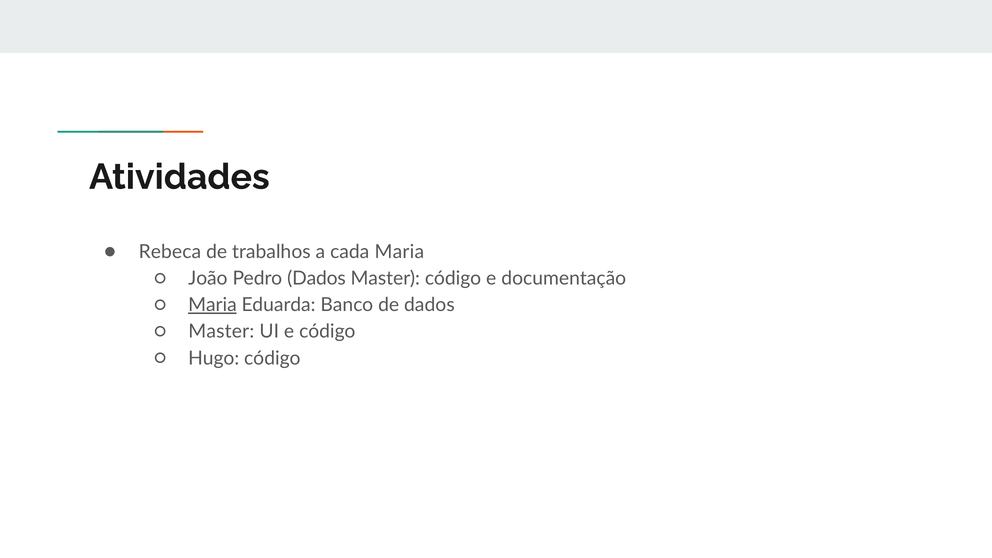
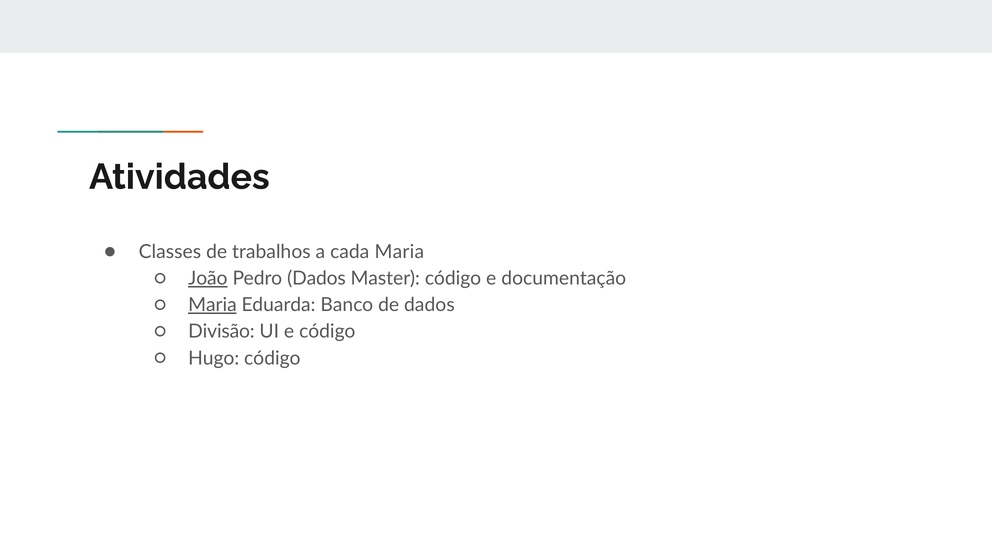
Rebeca: Rebeca -> Classes (170, 252)
João underline: none -> present (208, 278)
Master: Master -> Divisão (221, 332)
